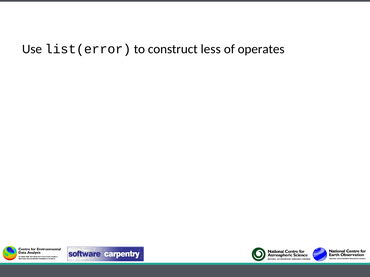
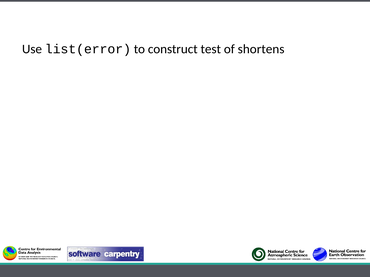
less: less -> test (211, 49)
operates: operates -> shortens (261, 49)
